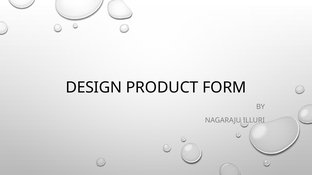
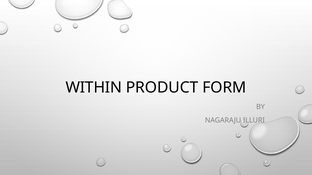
DESIGN: DESIGN -> WITHIN (94, 88)
